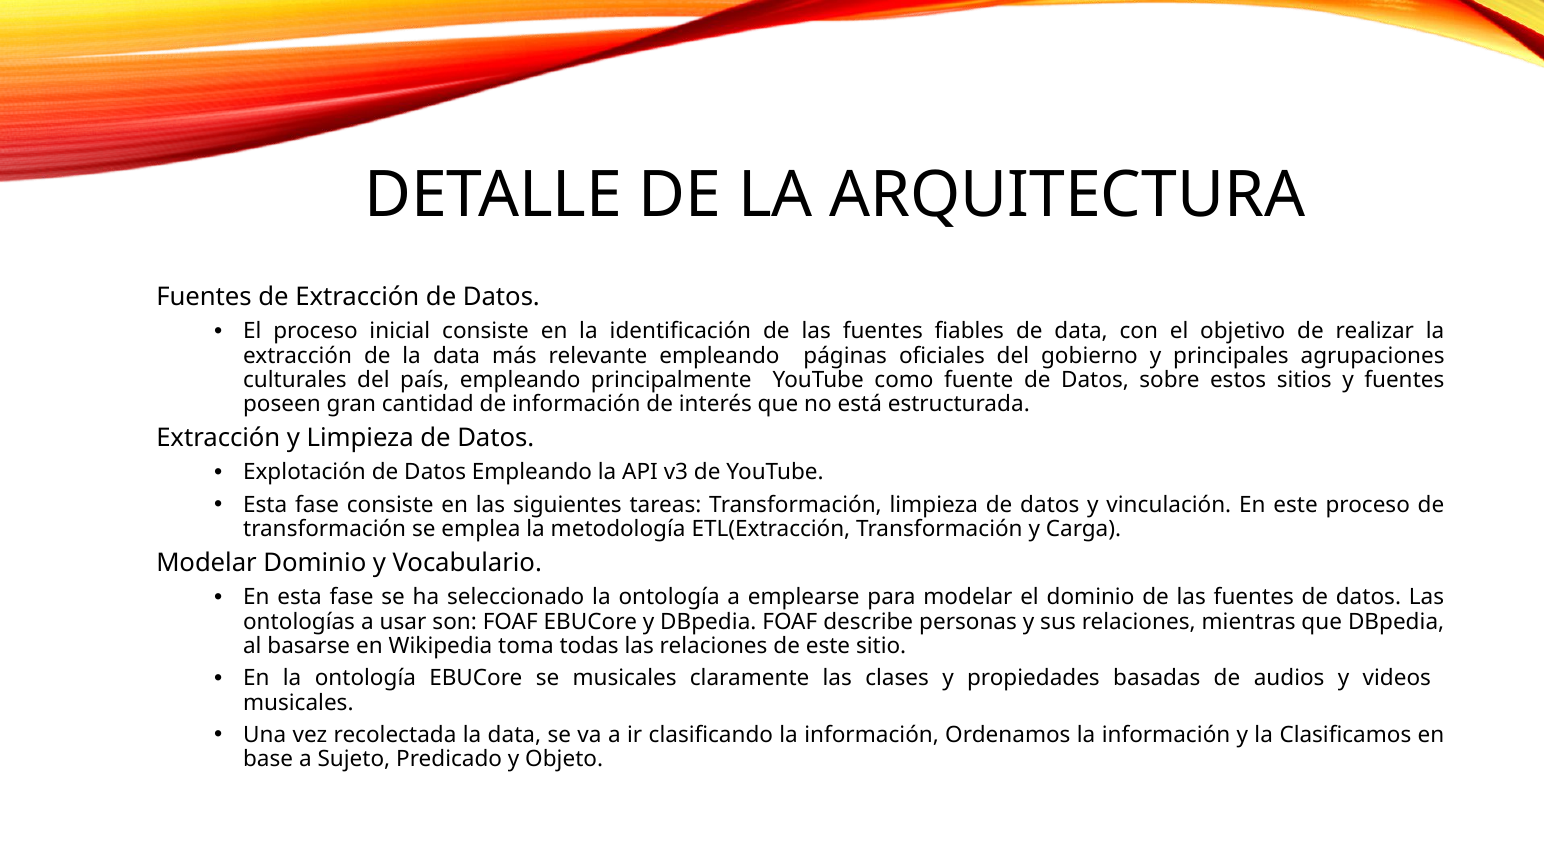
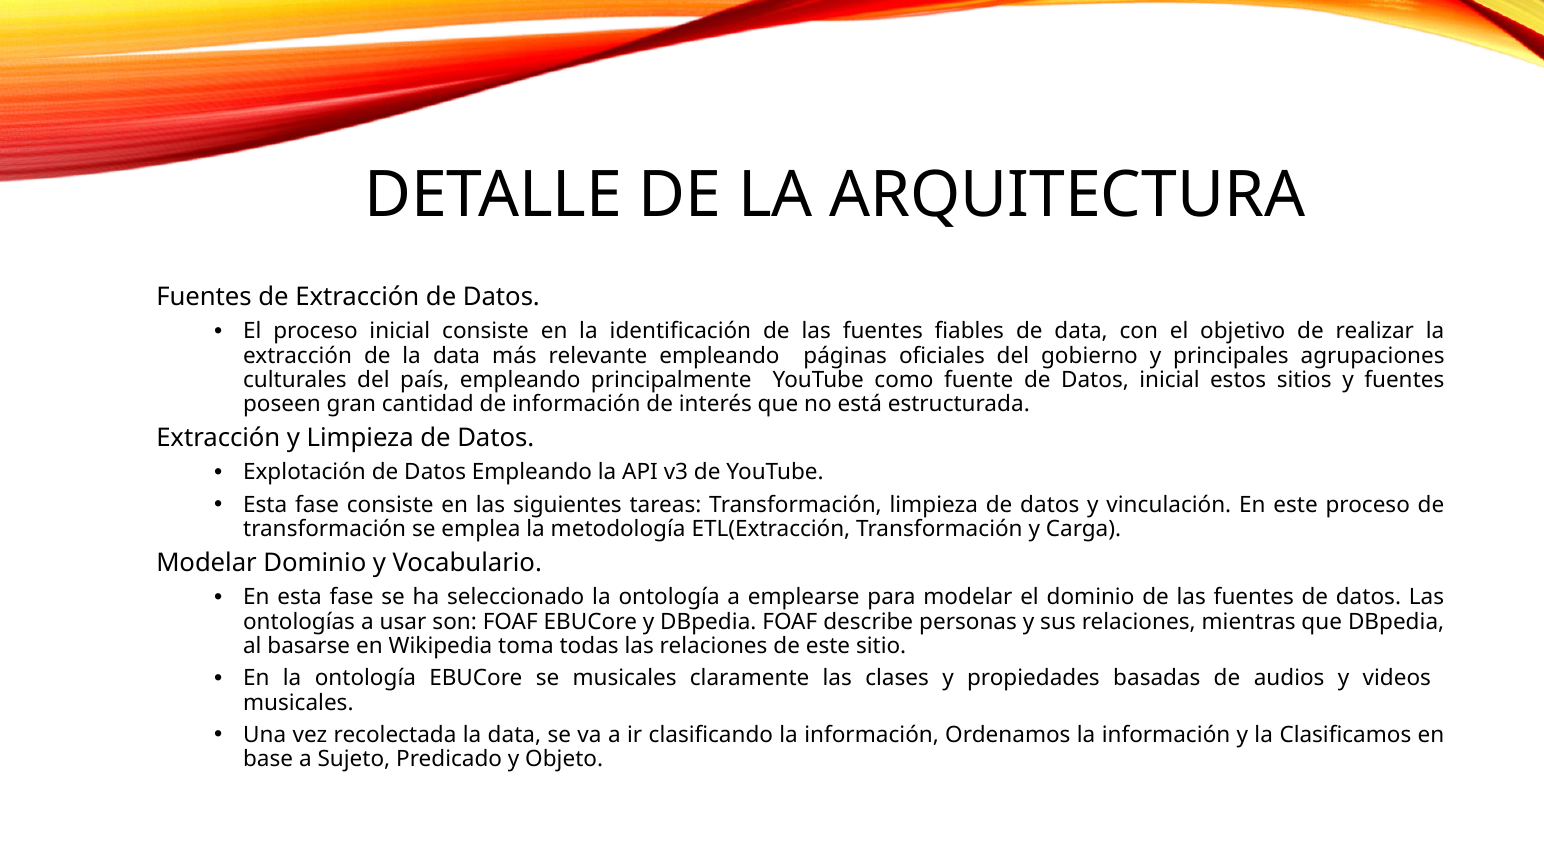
Datos sobre: sobre -> inicial (1170, 380)
